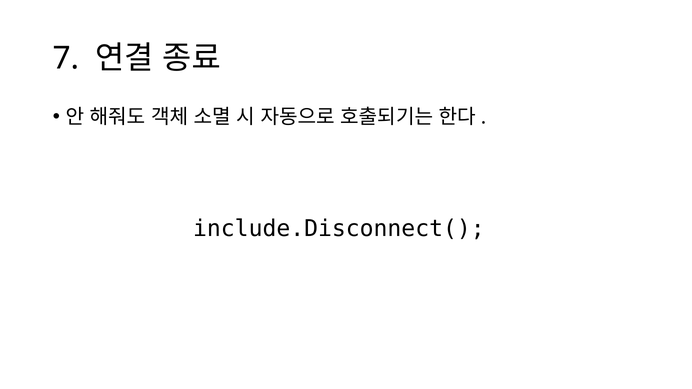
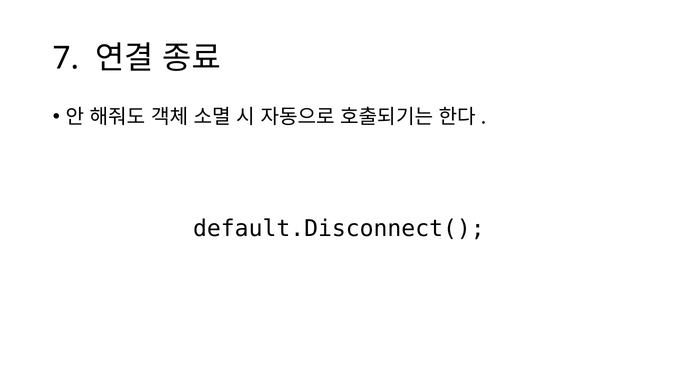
include.Disconnect(: include.Disconnect( -> default.Disconnect( (339, 229)
